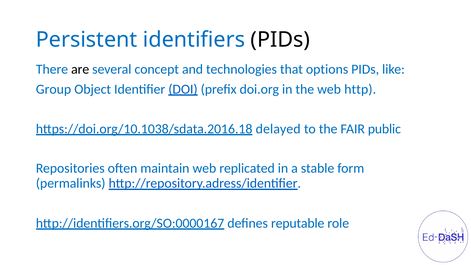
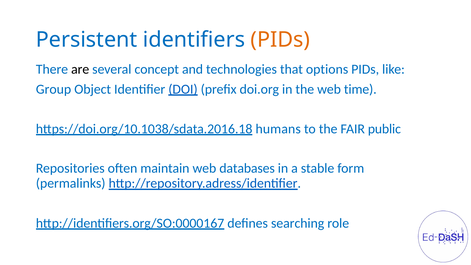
PIDs colour: black -> orange (280, 40)
http: http -> time (360, 89)
delayed: delayed -> humans (278, 129)
replicated: replicated -> databases (247, 168)
reputable: reputable -> searching (298, 223)
